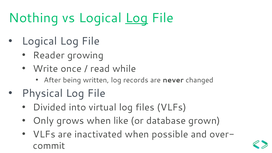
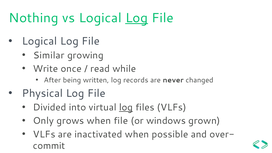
Reader: Reader -> Similar (49, 55)
log underline: none -> present (126, 107)
when like: like -> file (121, 121)
database: database -> windows (166, 121)
